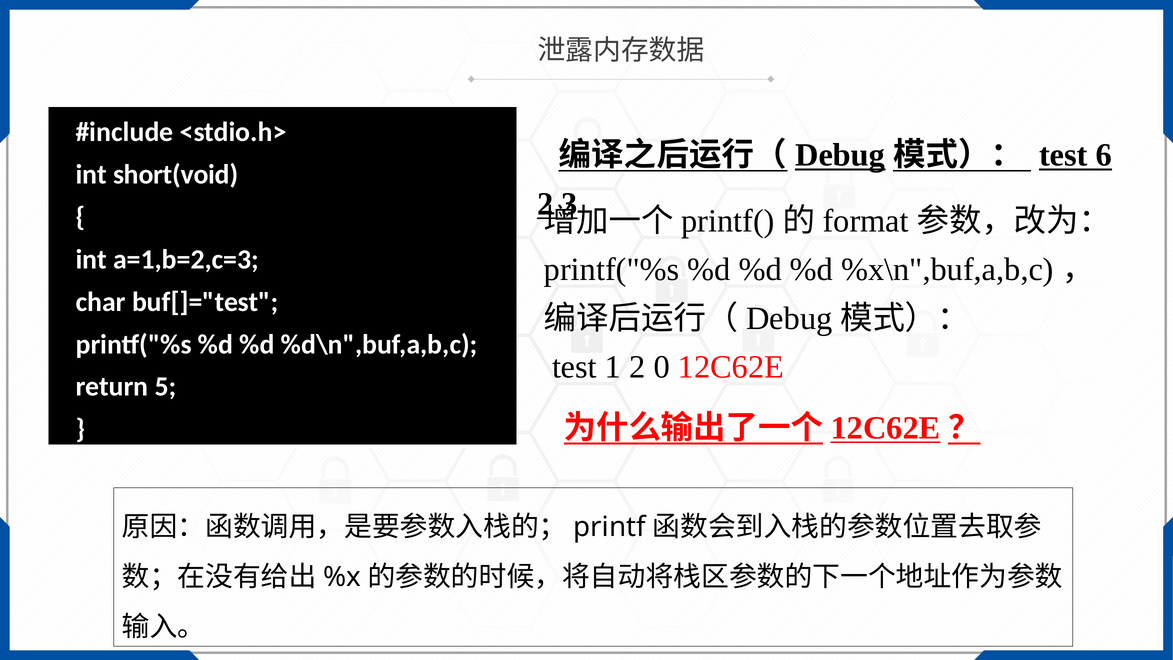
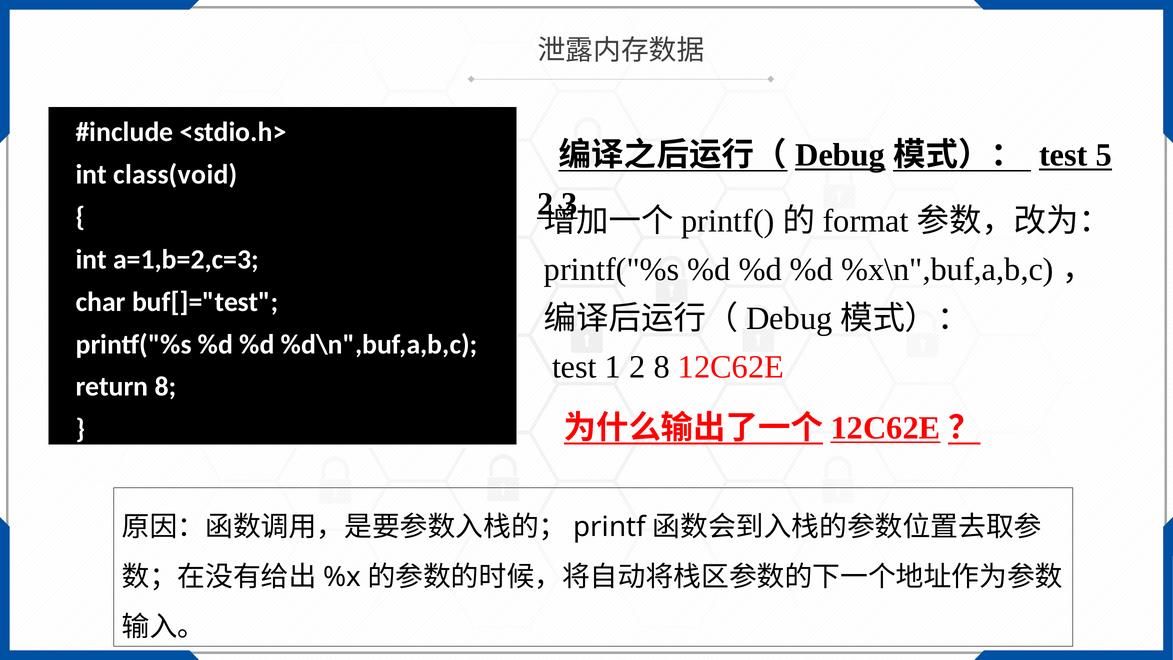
6: 6 -> 5 (1104, 155)
short(void: short(void -> class(void (175, 175)
2 0: 0 -> 8 (662, 367)
return 5: 5 -> 8 (166, 387)
